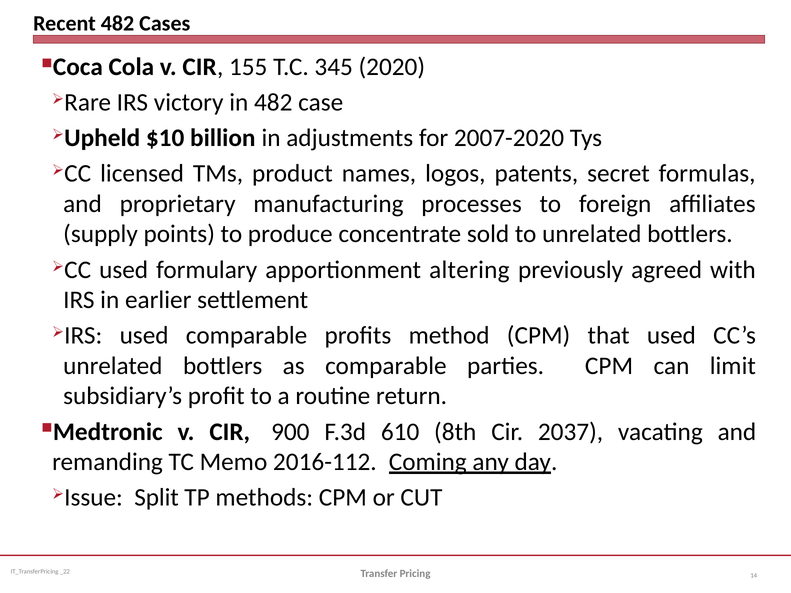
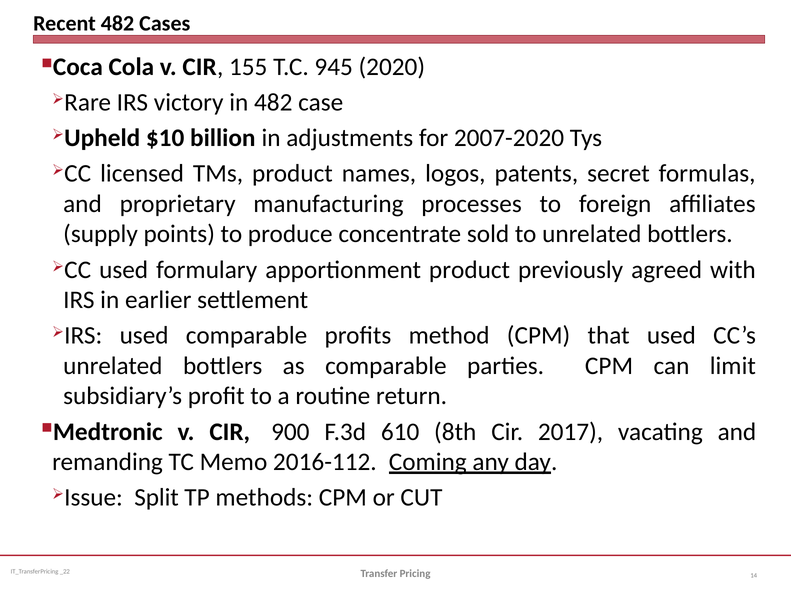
345: 345 -> 945 (334, 67)
apportionment altering: altering -> product (470, 270)
2037: 2037 -> 2017 (571, 432)
